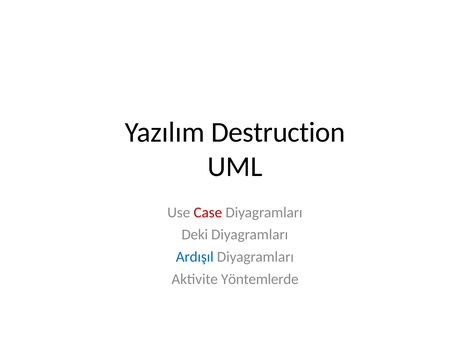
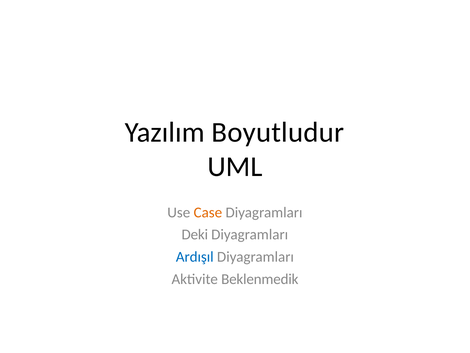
Destruction: Destruction -> Boyutludur (278, 132)
Case colour: red -> orange (208, 212)
Yöntemlerde: Yöntemlerde -> Beklenmedik (260, 279)
